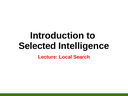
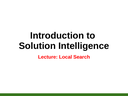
Selected: Selected -> Solution (37, 46)
